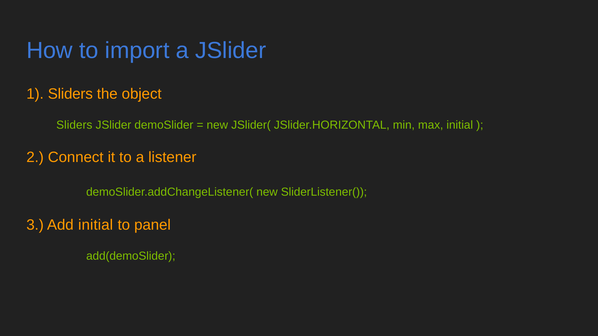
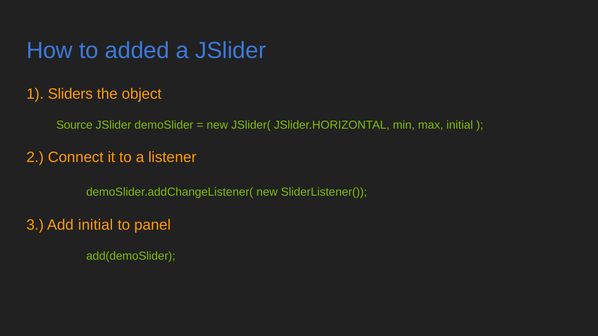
import: import -> added (137, 51)
Sliders: Sliders -> Source (74, 125)
